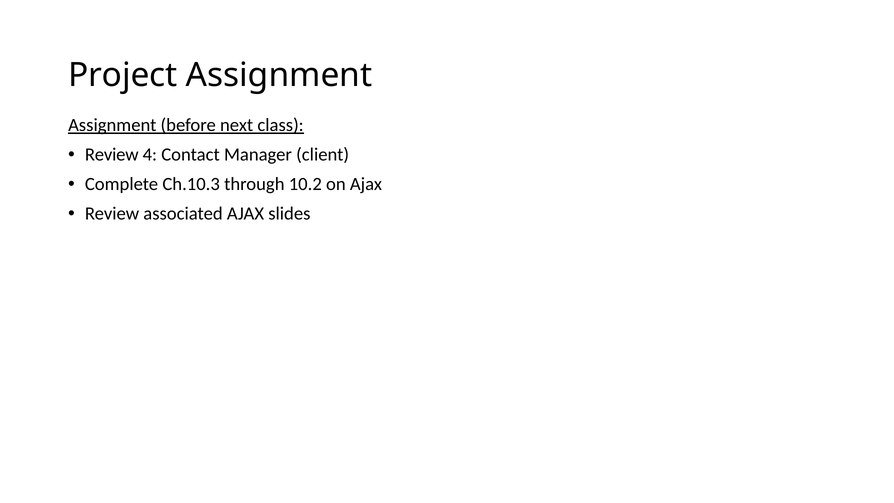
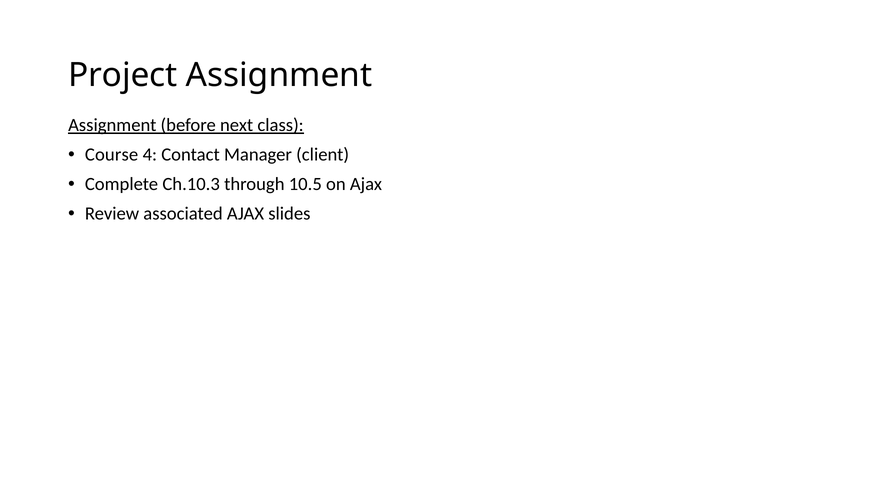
Review: Review -> Course (112, 155)
10.2: 10.2 -> 10.5 (305, 184)
